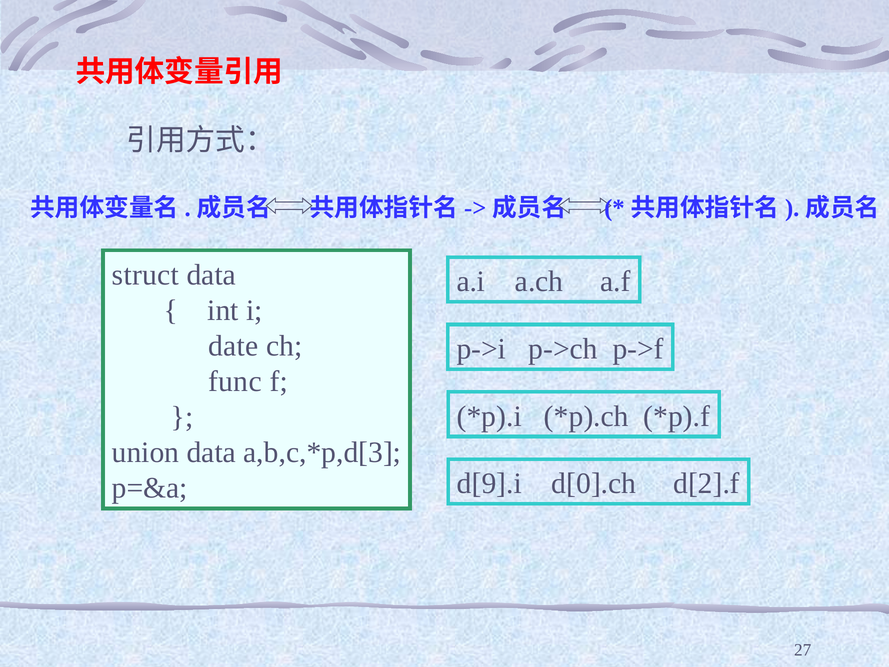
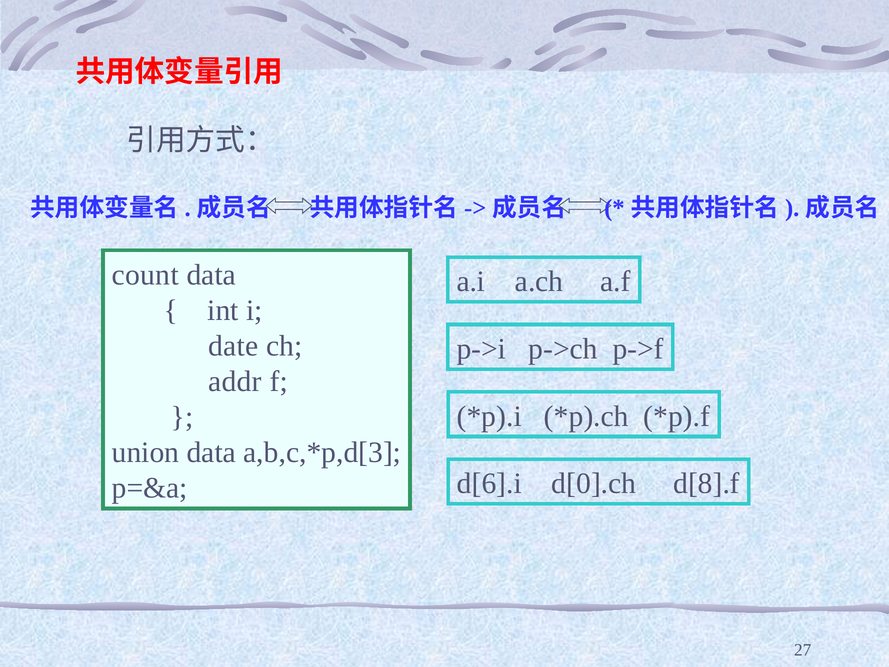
struct: struct -> count (145, 275)
func: func -> addr (235, 381)
d[9].i: d[9].i -> d[6].i (489, 483)
d[2].f: d[2].f -> d[8].f (707, 483)
